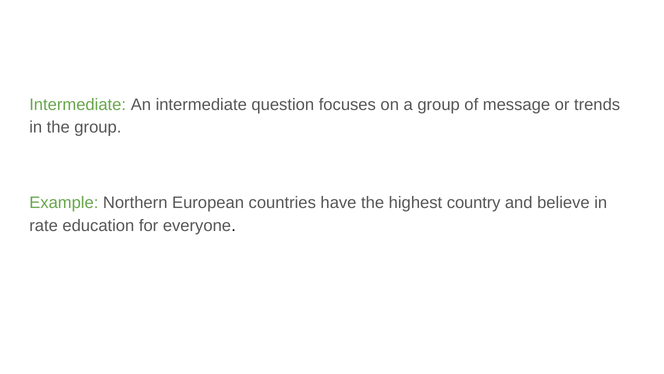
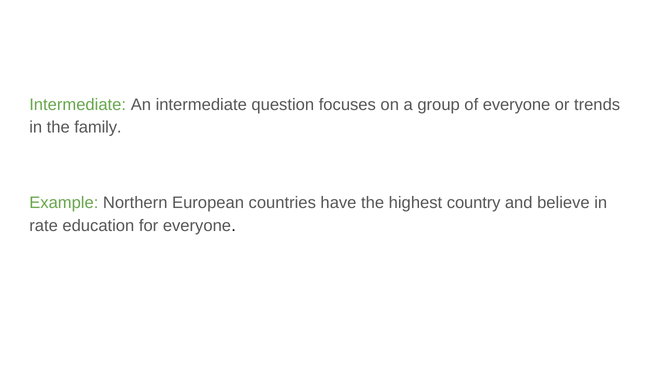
of message: message -> everyone (517, 104)
the group: group -> family (98, 127)
